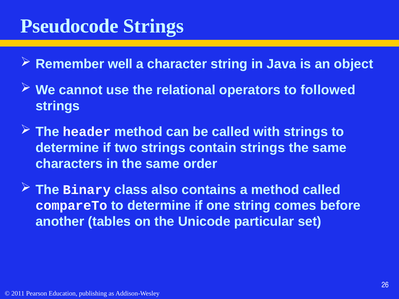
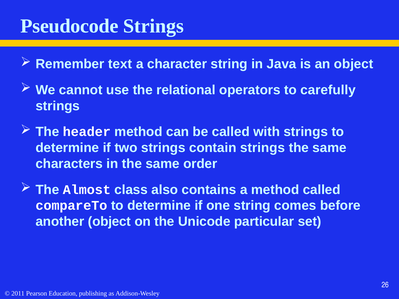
well: well -> text (120, 64)
followed: followed -> carefully (328, 90)
Binary: Binary -> Almost (87, 190)
another tables: tables -> object (109, 222)
